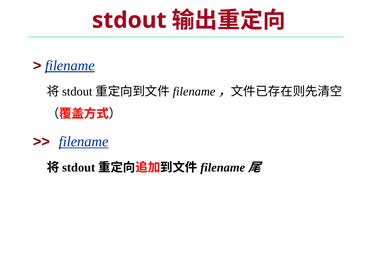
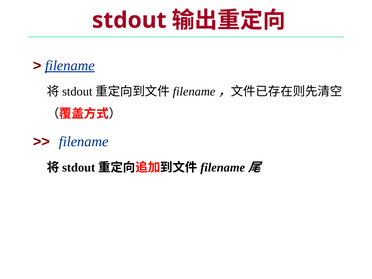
filename underline: present -> none (84, 142)
